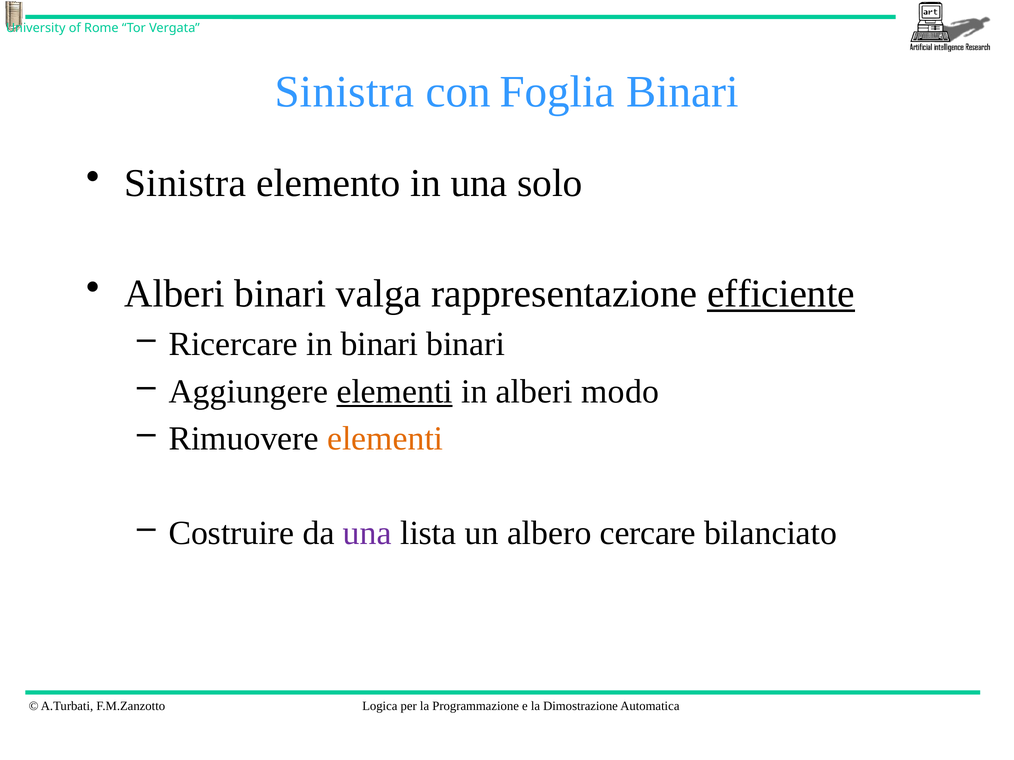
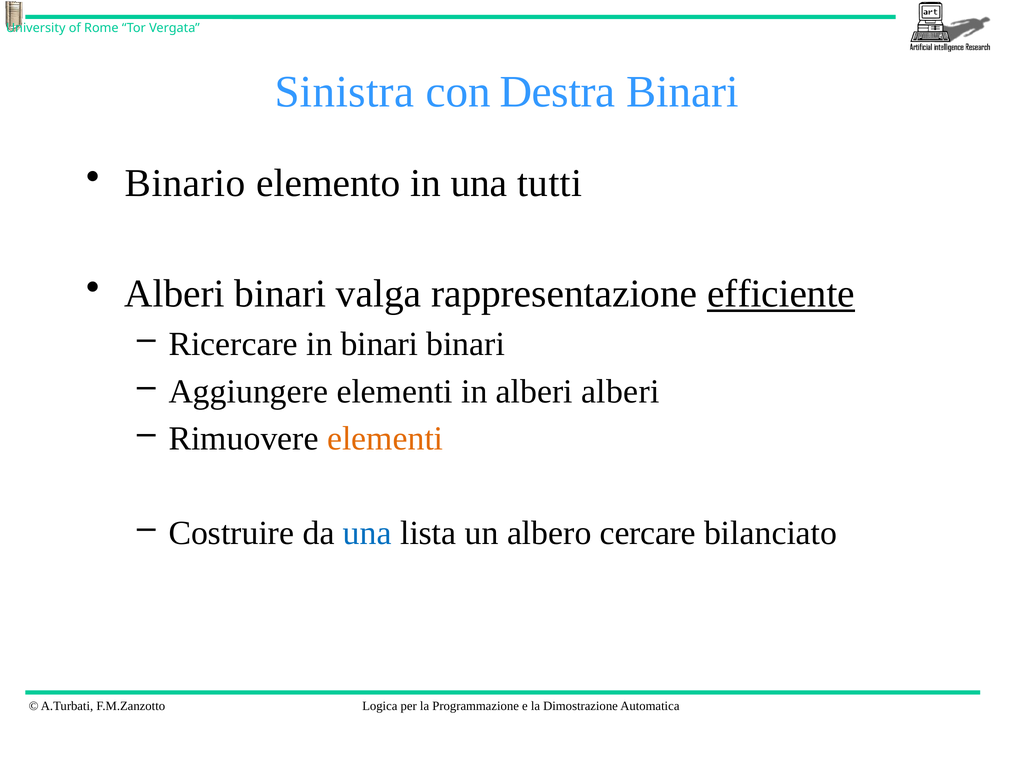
Foglia: Foglia -> Destra (558, 92)
Sinistra: Sinistra -> Binario (185, 184)
solo: solo -> tutti (550, 184)
elementi underline: present -> none (395, 392)
alberi modo: modo -> alberi (620, 392)
una colour: purple -> blue (367, 534)
